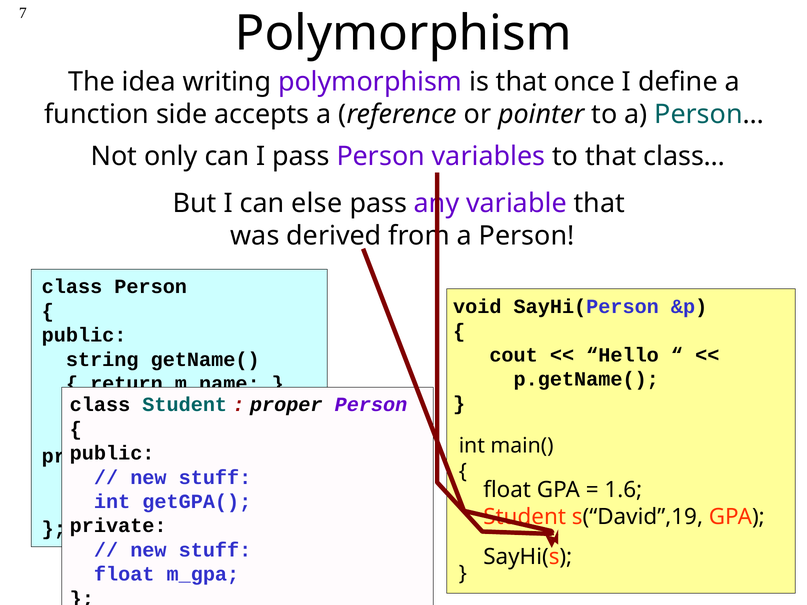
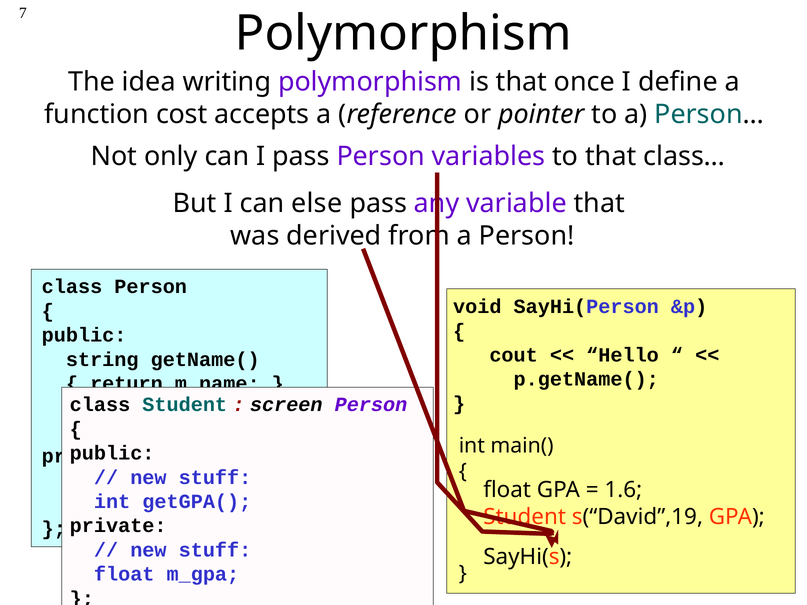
side: side -> cost (182, 114)
proper: proper -> screen (286, 405)
